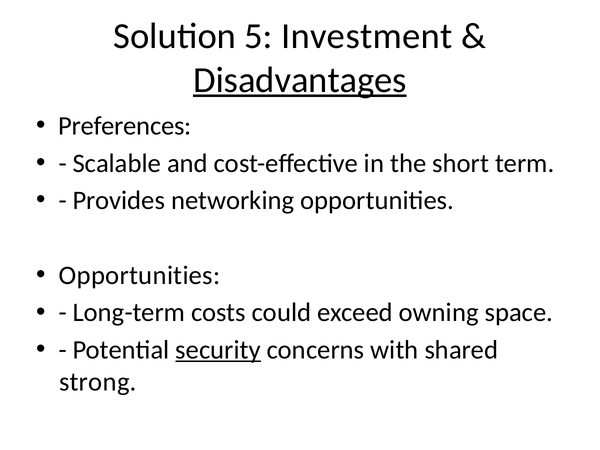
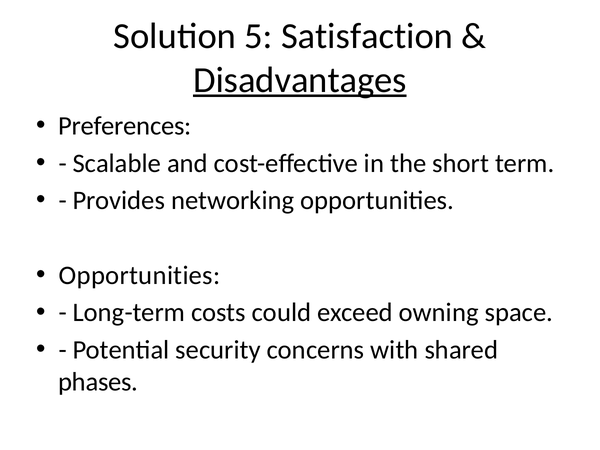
Investment: Investment -> Satisfaction (367, 36)
security underline: present -> none (218, 350)
strong: strong -> phases (98, 382)
